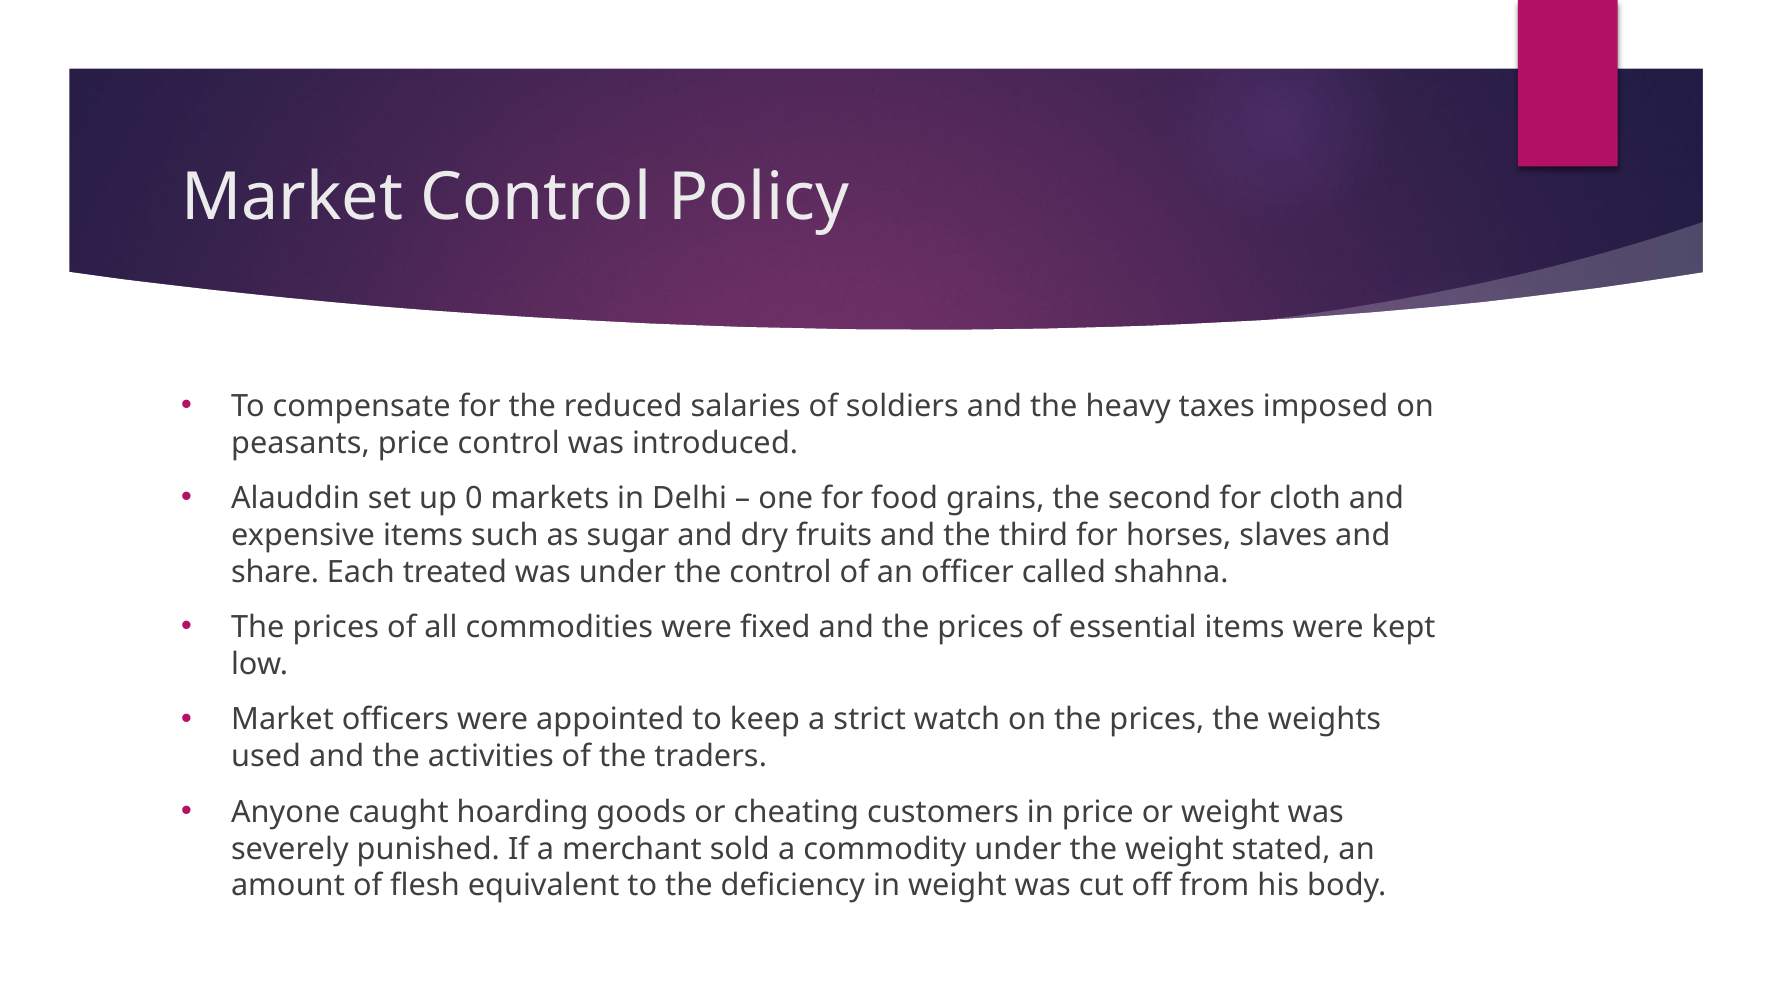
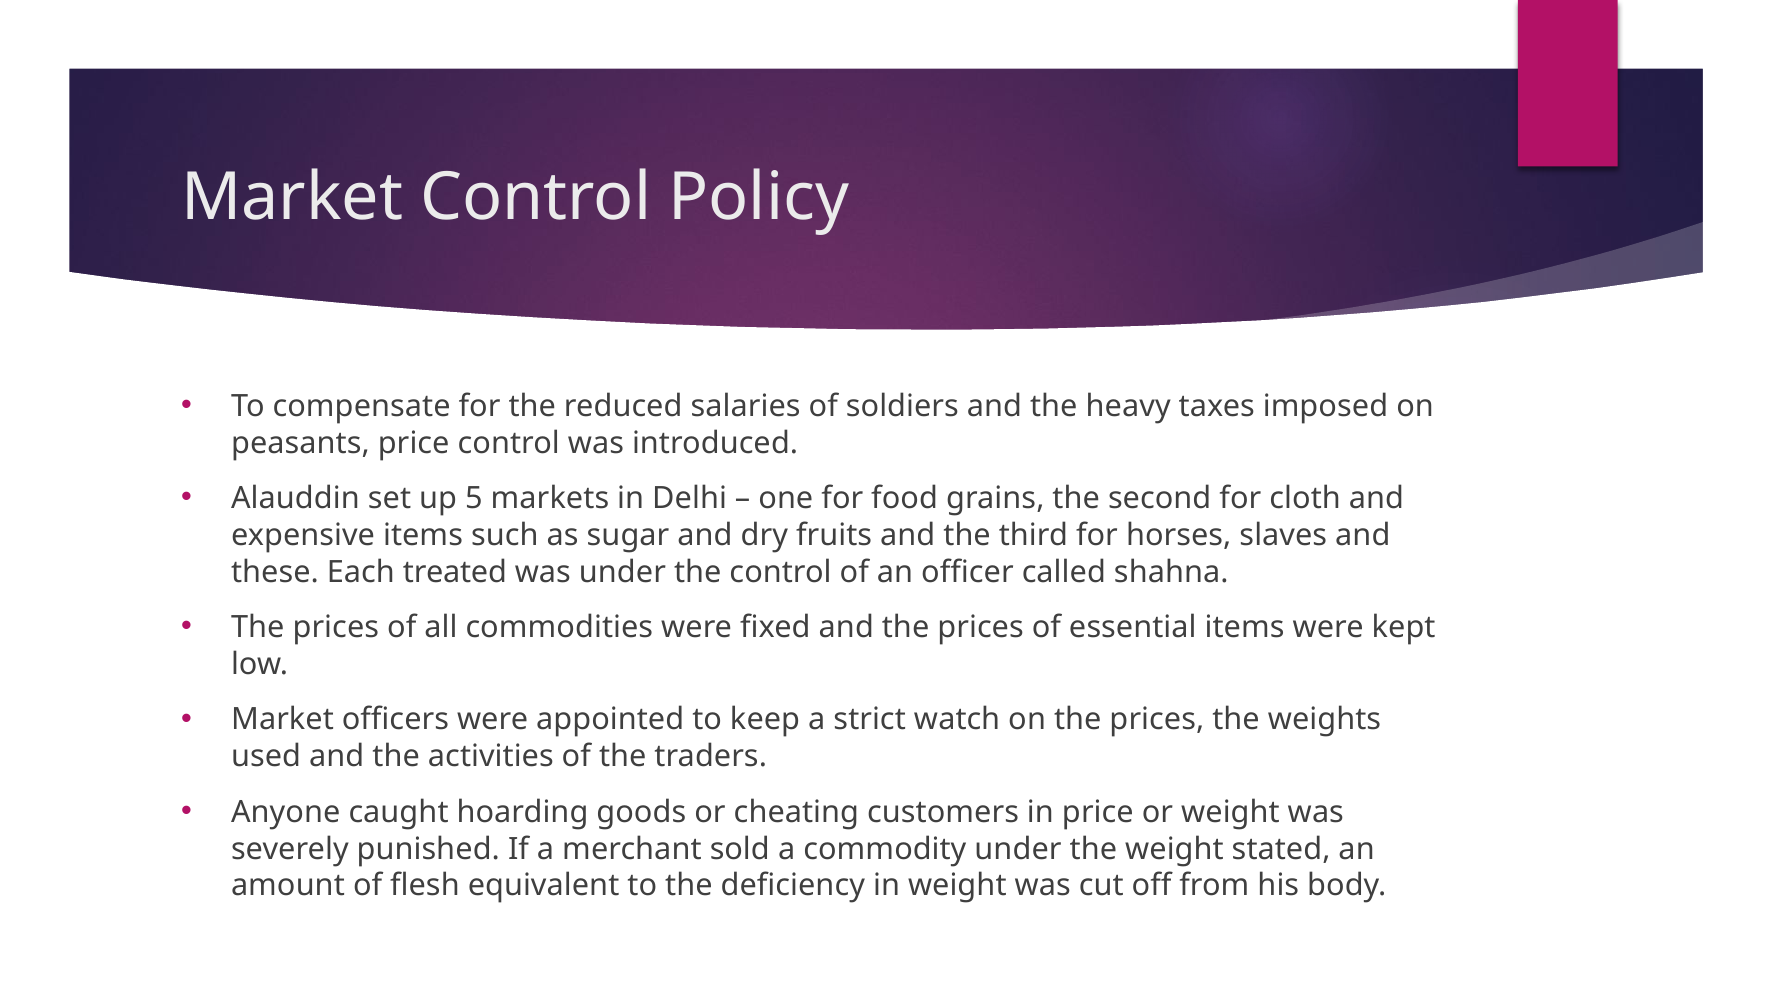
0: 0 -> 5 (474, 498)
share: share -> these (275, 572)
